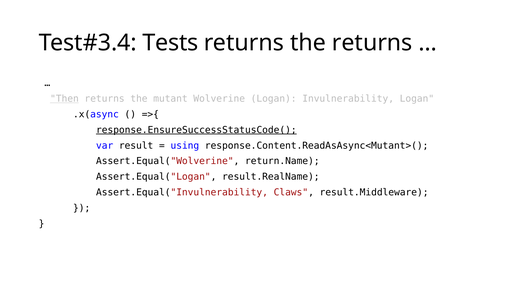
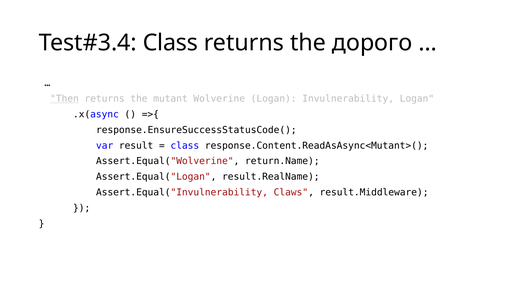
Tests: Tests -> Class (170, 43)
the returns: returns -> дорого (372, 43)
response.EnsureSuccessStatusCode( underline: present -> none (196, 130)
using: using -> class (185, 145)
